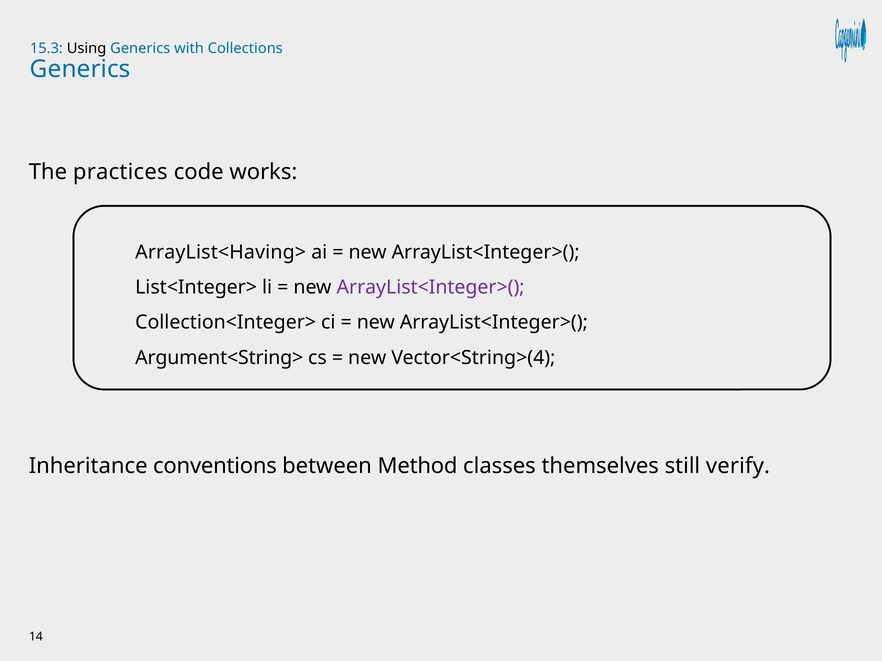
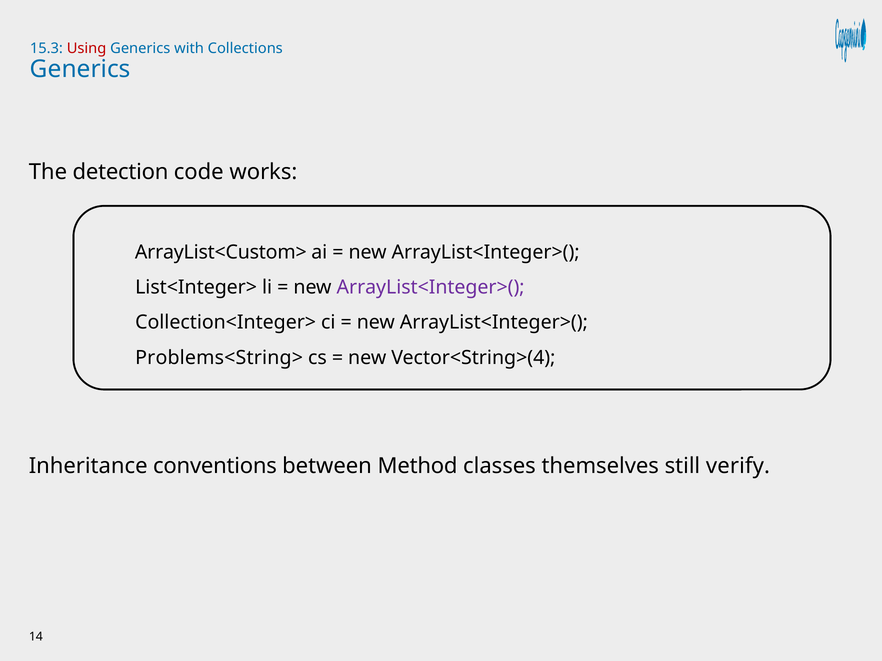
Using colour: black -> red (87, 48)
practices: practices -> detection (121, 172)
ArrayList<Having>: ArrayList<Having> -> ArrayList<Custom> (221, 252)
Argument<String>: Argument<String> -> Problems<String> (219, 358)
